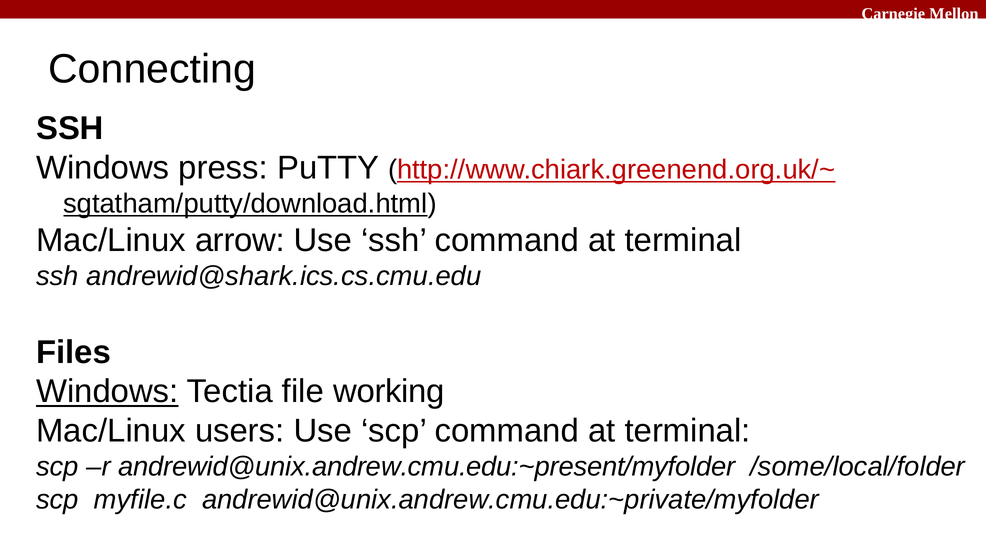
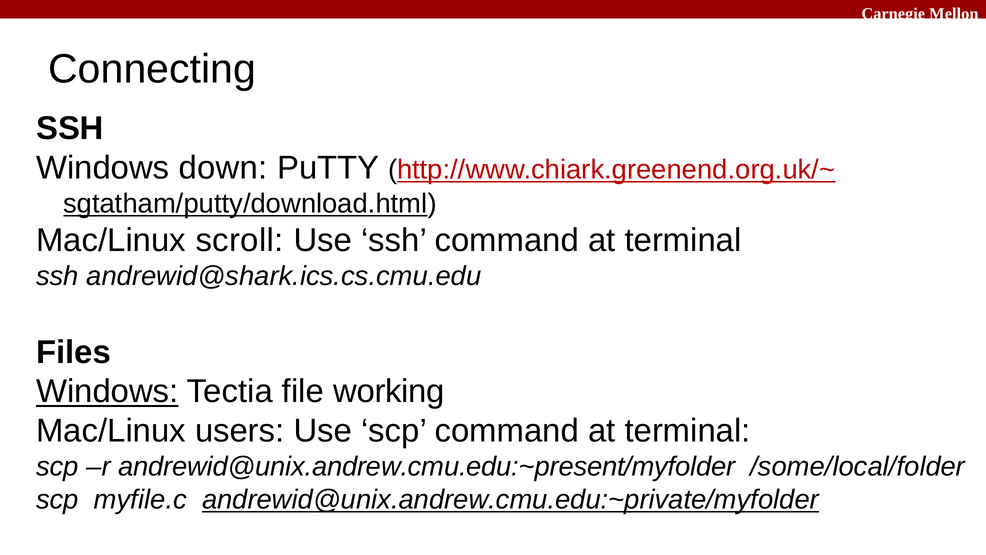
press: press -> down (223, 168)
arrow: arrow -> scroll (240, 240)
andrewid@unix.andrew.cmu.edu:~private/myfolder underline: none -> present (510, 499)
